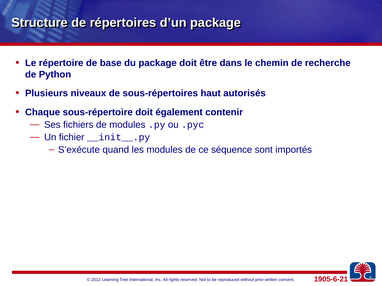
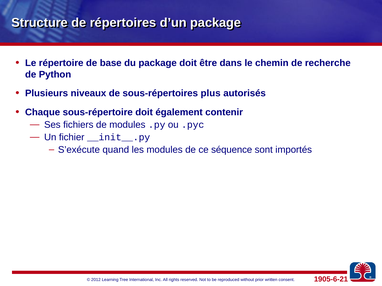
haut: haut -> plus (211, 94)
